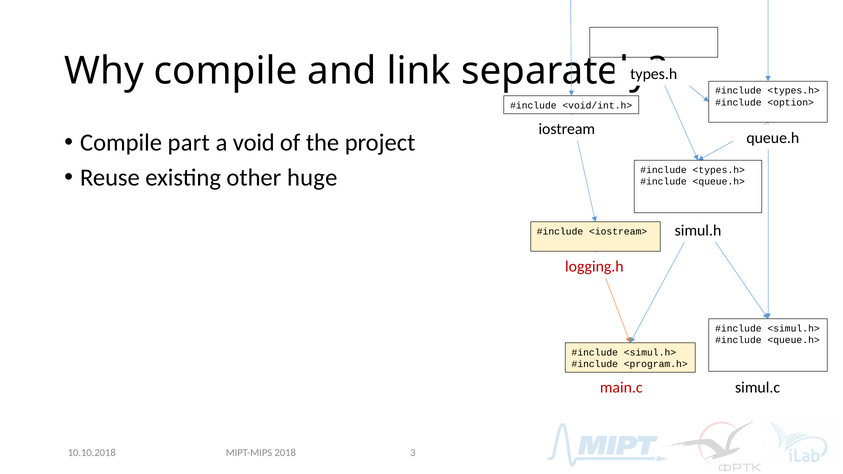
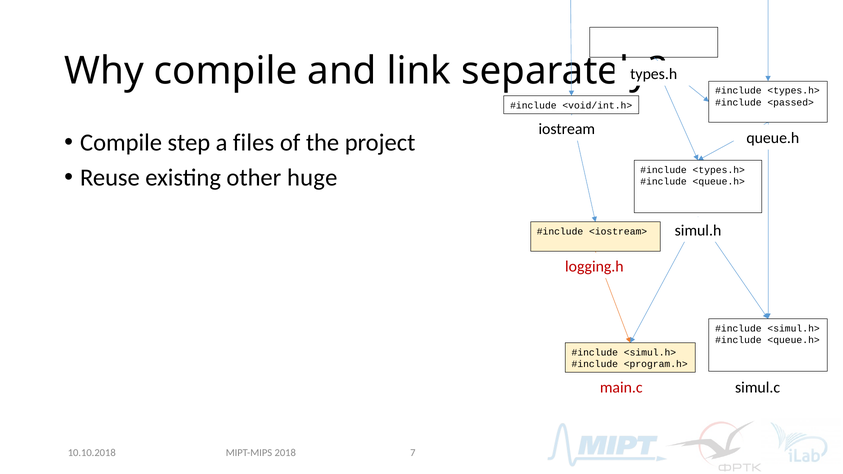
<option>: <option> -> <passed> (791, 102)
part: part -> step (189, 143)
void: void -> files (254, 143)
3: 3 -> 7 (413, 453)
